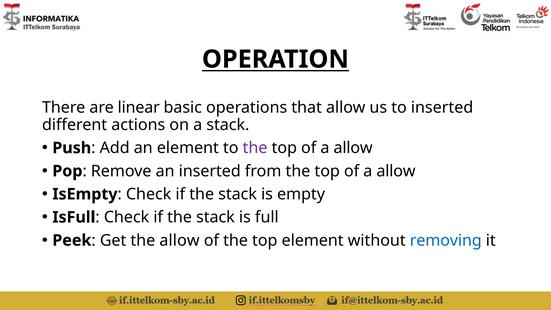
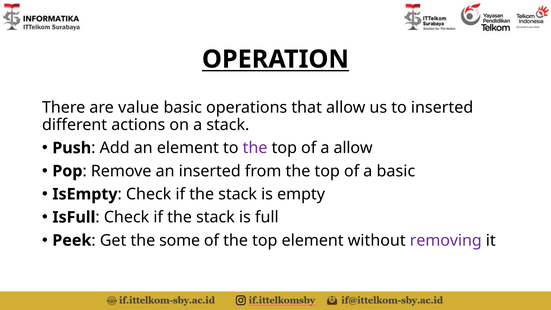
linear: linear -> value (139, 107)
allow: allow -> basic (396, 171)
the allow: allow -> some (180, 240)
removing colour: blue -> purple (446, 240)
